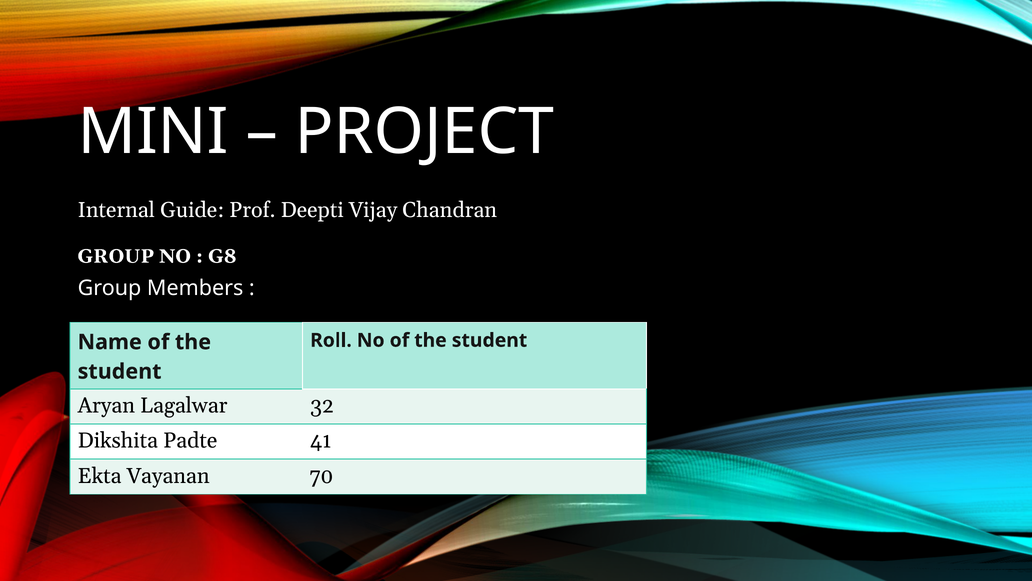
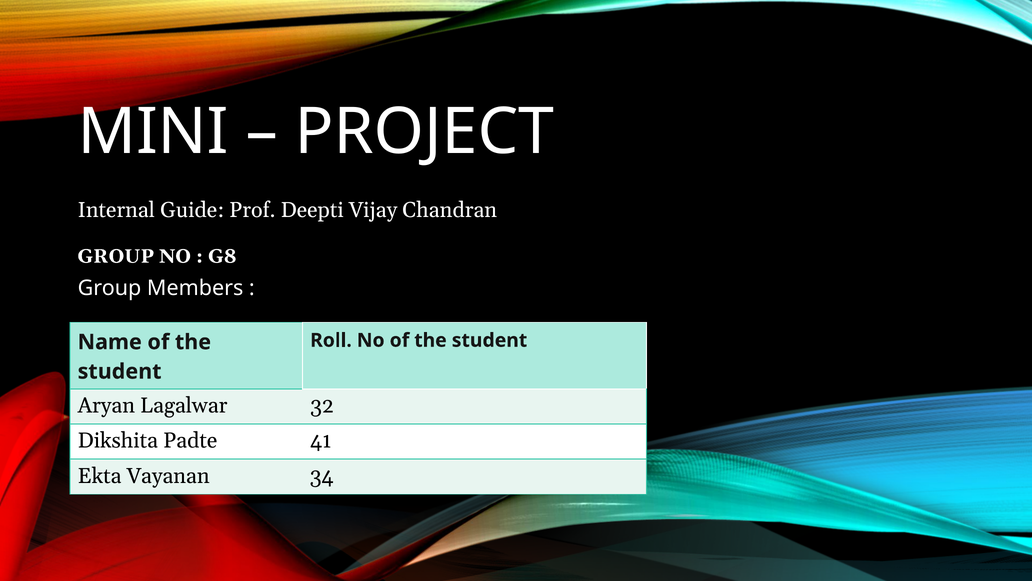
70: 70 -> 34 (322, 476)
